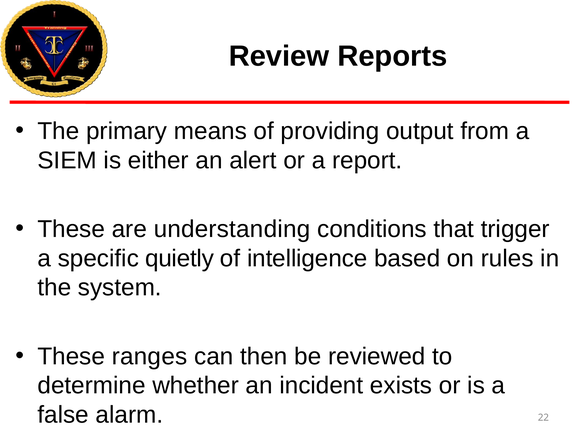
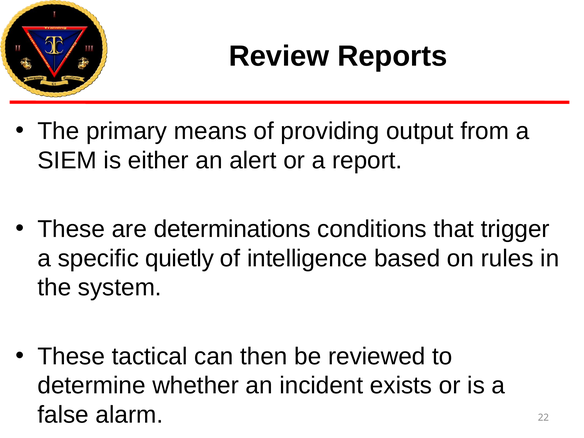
understanding: understanding -> determinations (232, 229)
ranges: ranges -> tactical (150, 356)
